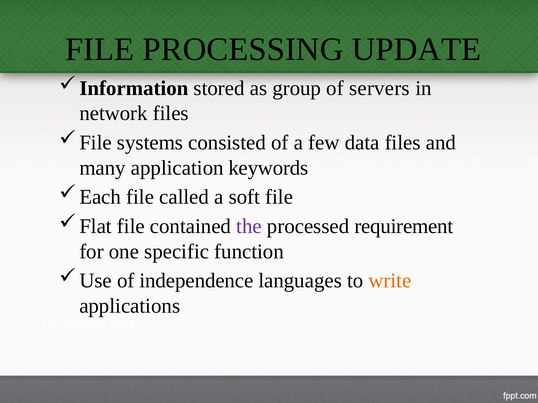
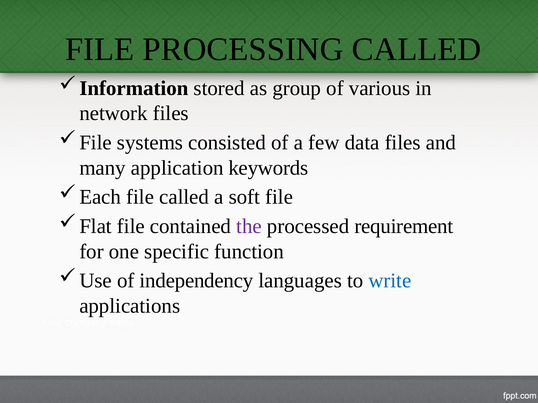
PROCESSING UPDATE: UPDATE -> CALLED (416, 49)
servers: servers -> various (380, 88)
independence: independence -> independency (197, 281)
write colour: orange -> blue (390, 281)
